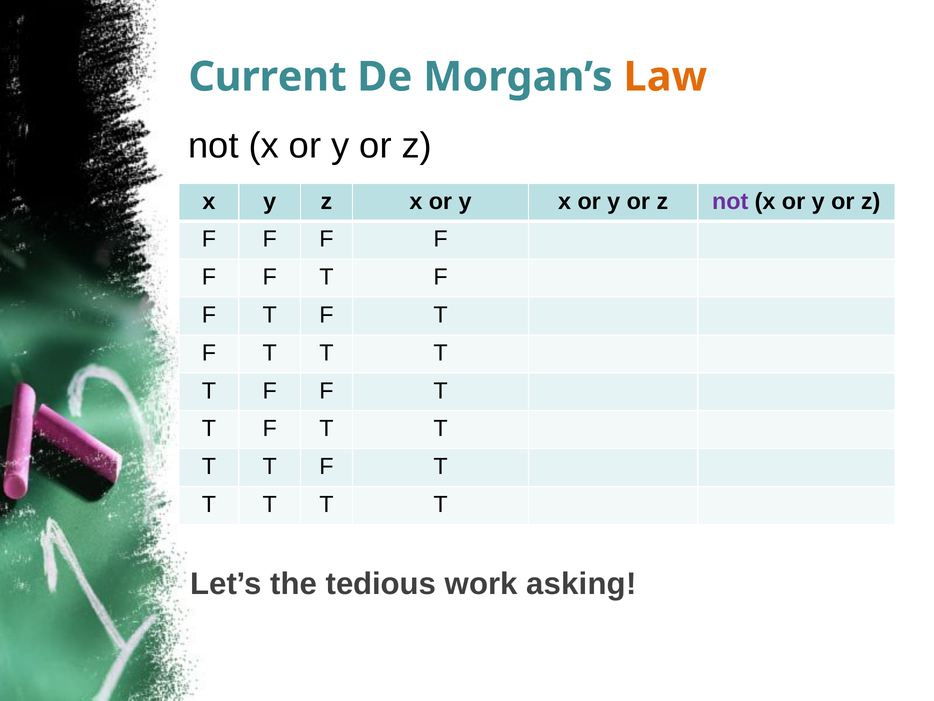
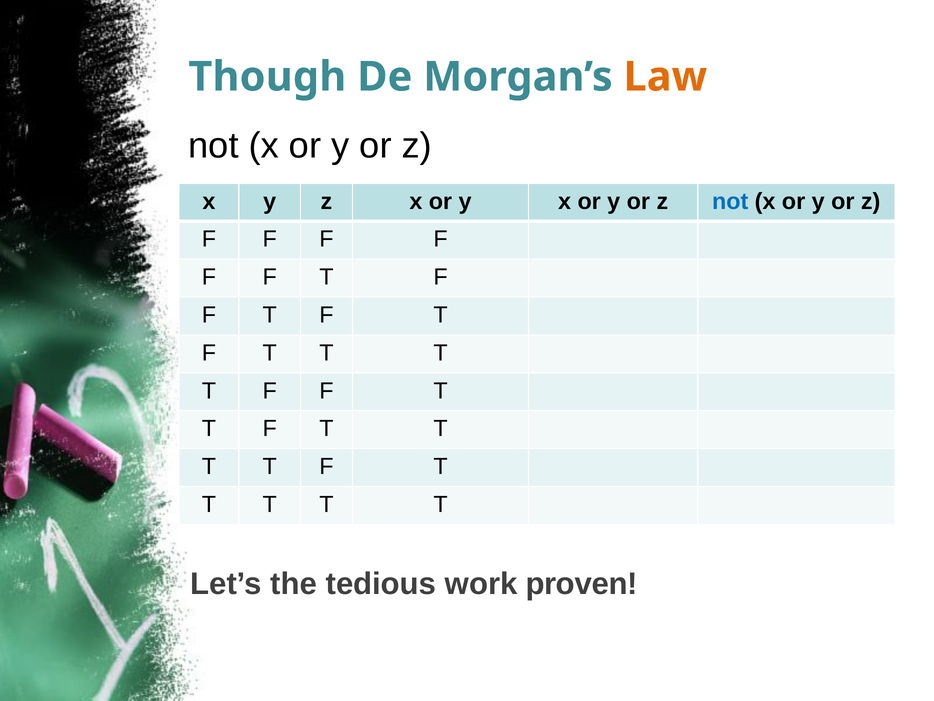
Current: Current -> Though (267, 77)
not colour: purple -> blue (730, 201)
asking: asking -> proven (582, 584)
